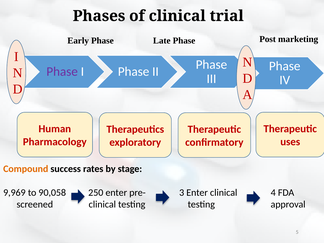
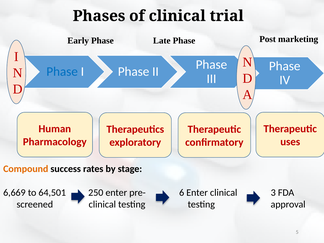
Phase colour: purple -> blue (62, 72)
9,969: 9,969 -> 6,669 (14, 192)
90,058: 90,058 -> 64,501 (52, 192)
3: 3 -> 6 (182, 192)
4: 4 -> 3 (273, 192)
